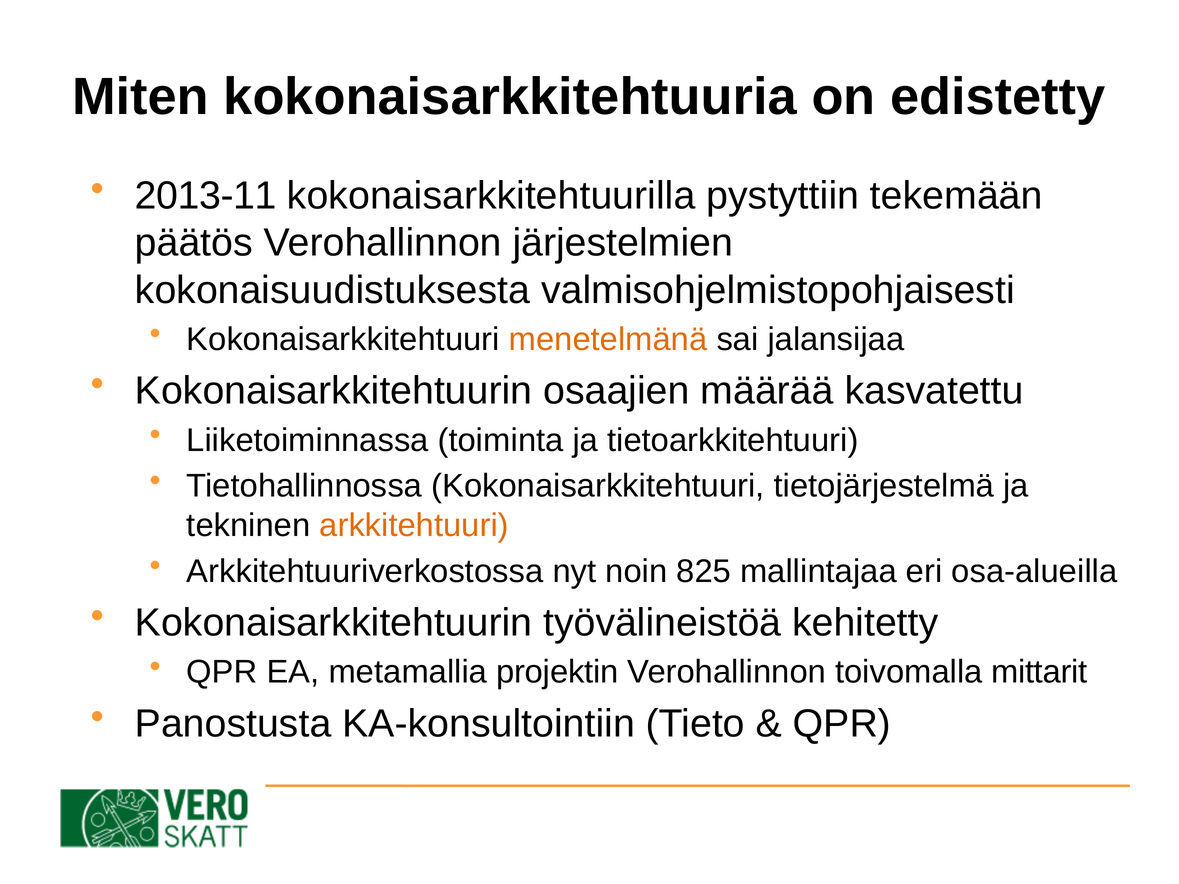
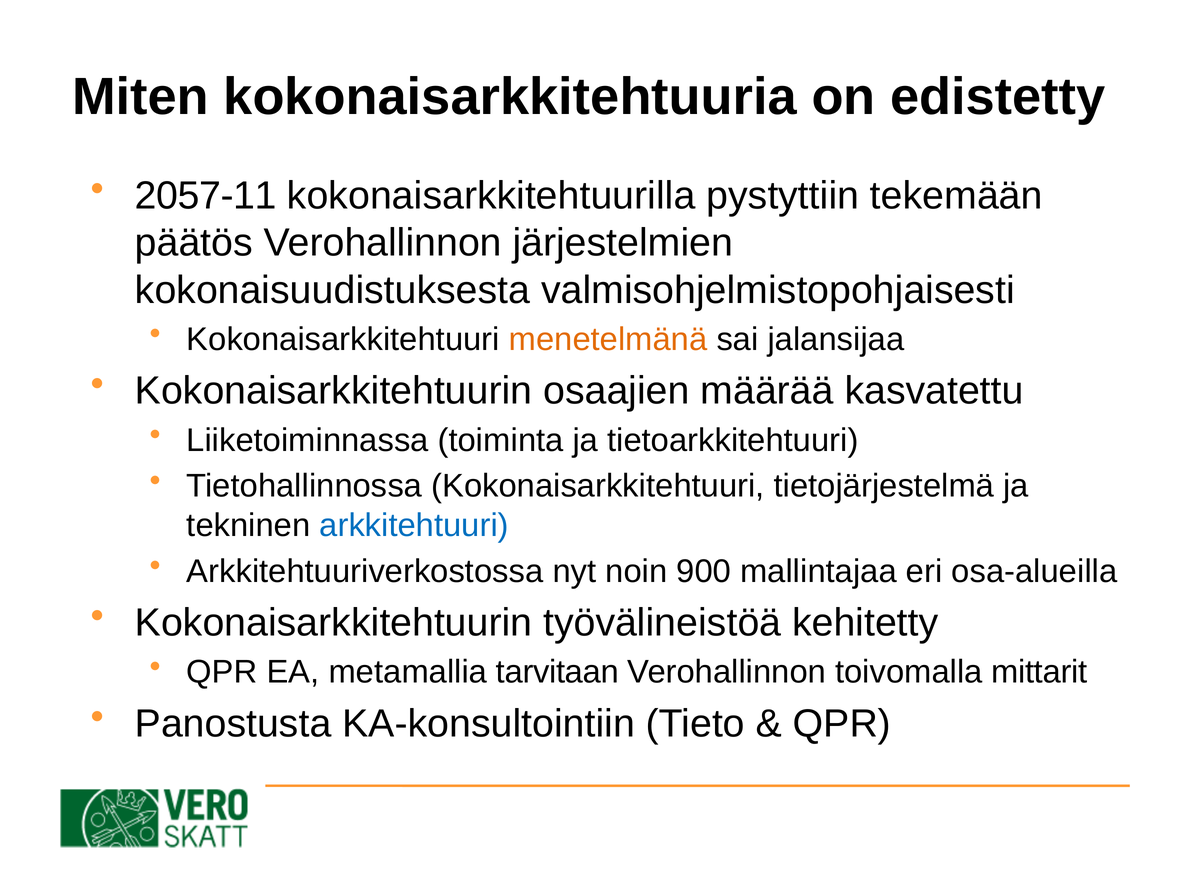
2013-11: 2013-11 -> 2057-11 (206, 196)
arkkitehtuuri colour: orange -> blue (414, 525)
825: 825 -> 900 (704, 571)
projektin: projektin -> tarvitaan (557, 672)
